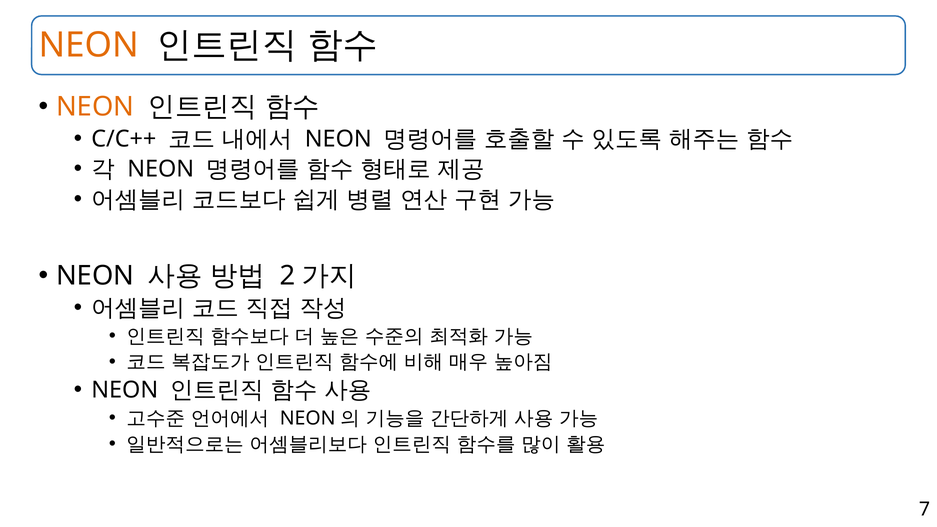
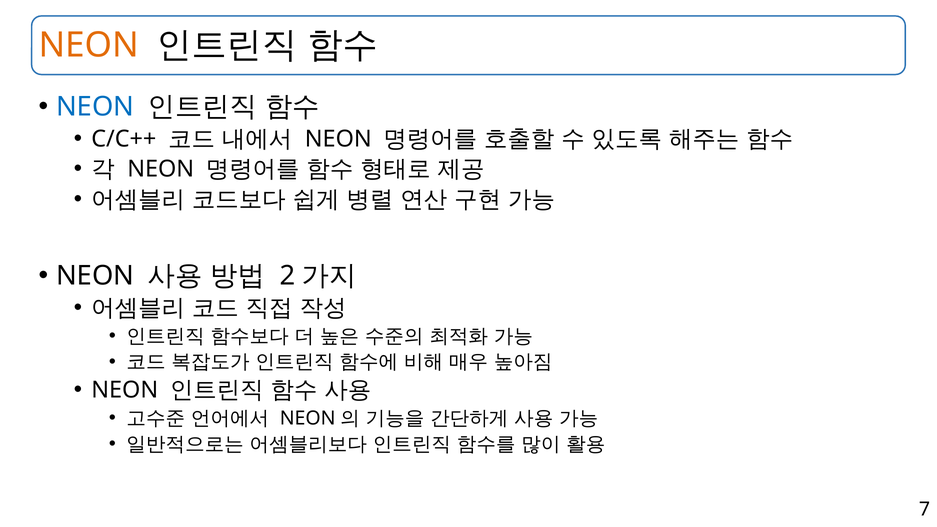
NEON colour: orange -> blue (95, 107)
